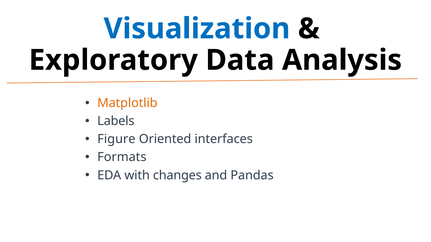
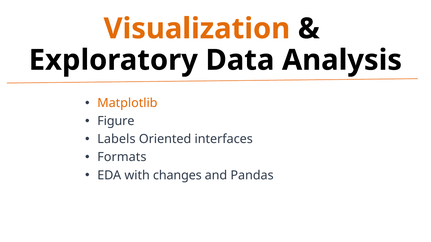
Visualization colour: blue -> orange (197, 29)
Labels: Labels -> Figure (116, 121)
Figure: Figure -> Labels (116, 139)
